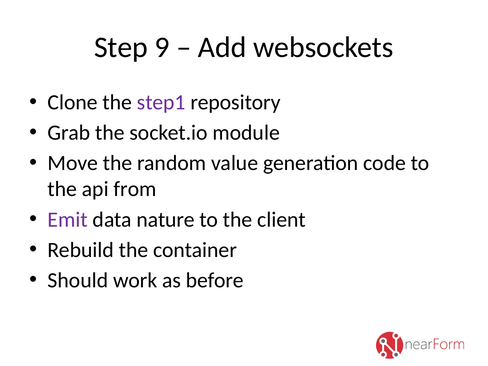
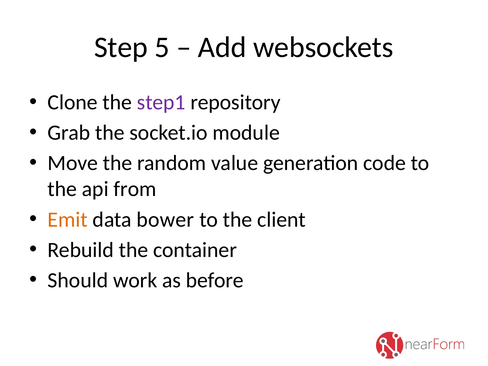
9: 9 -> 5 (162, 47)
Emit colour: purple -> orange (68, 220)
nature: nature -> bower (165, 220)
